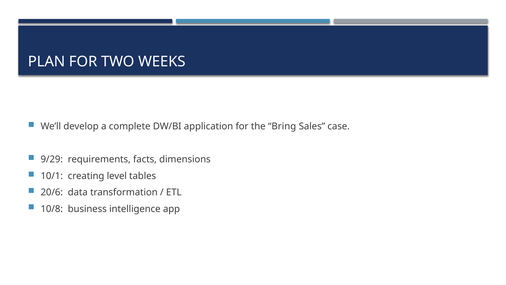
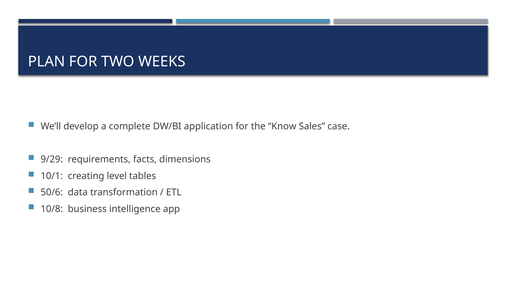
Bring: Bring -> Know (282, 126)
20/6: 20/6 -> 50/6 (52, 192)
